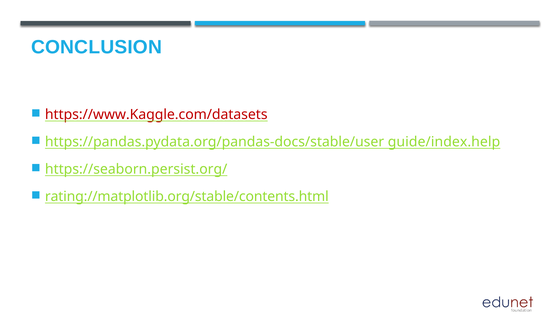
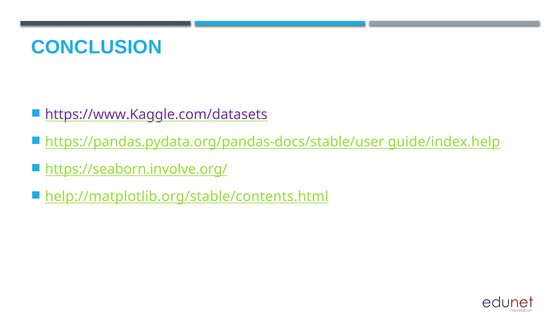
https://www.Kaggle.com/datasets colour: red -> purple (156, 115)
https://seaborn.persist.org/: https://seaborn.persist.org/ -> https://seaborn.involve.org/ (136, 169)
rating://matplotlib.org/stable/contents.html: rating://matplotlib.org/stable/contents.html -> help://matplotlib.org/stable/contents.html (187, 196)
